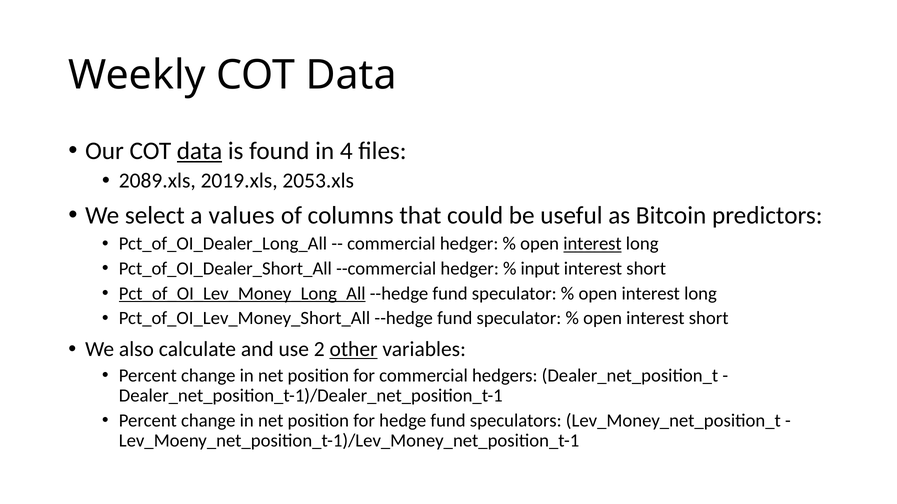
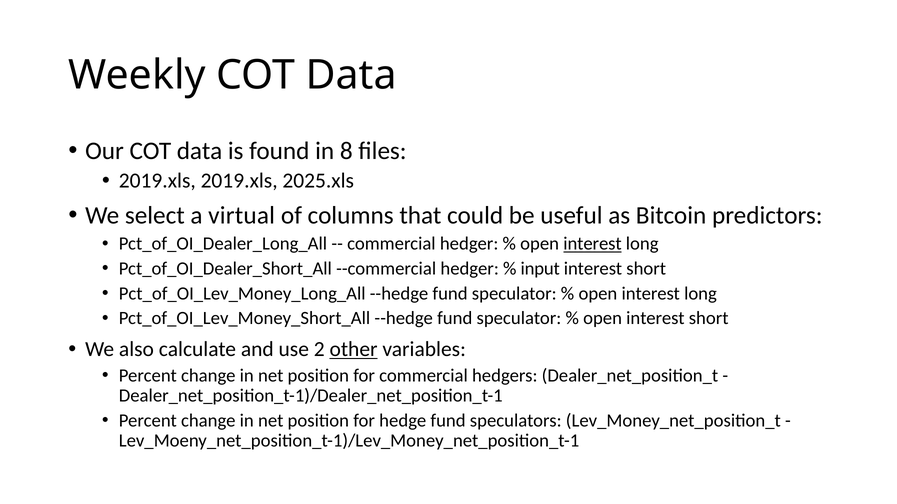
data underline: present -> none (200, 151)
4: 4 -> 8 (346, 151)
2089.xls: 2089.xls -> 2019.xls (157, 181)
2053.xls: 2053.xls -> 2025.xls (318, 181)
values: values -> virtual (242, 216)
Pct_of_OI_Lev_Money_Long_All underline: present -> none (242, 294)
